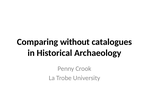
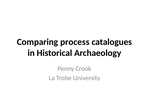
without: without -> process (75, 42)
